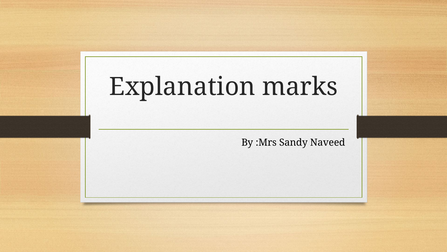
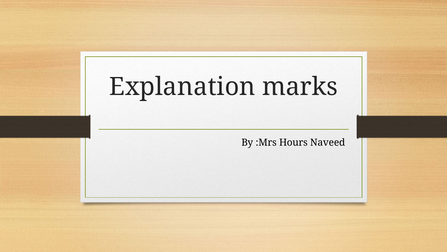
Sandy: Sandy -> Hours (293, 142)
